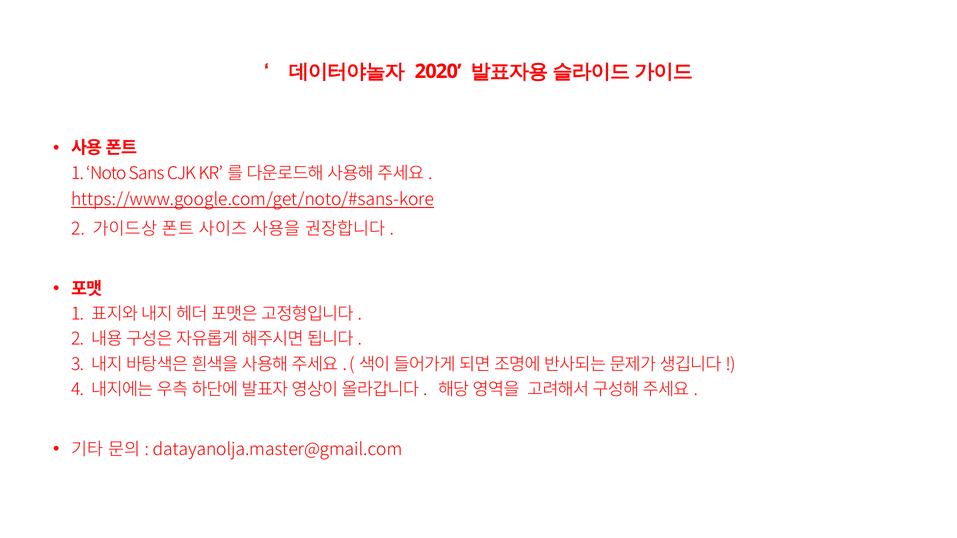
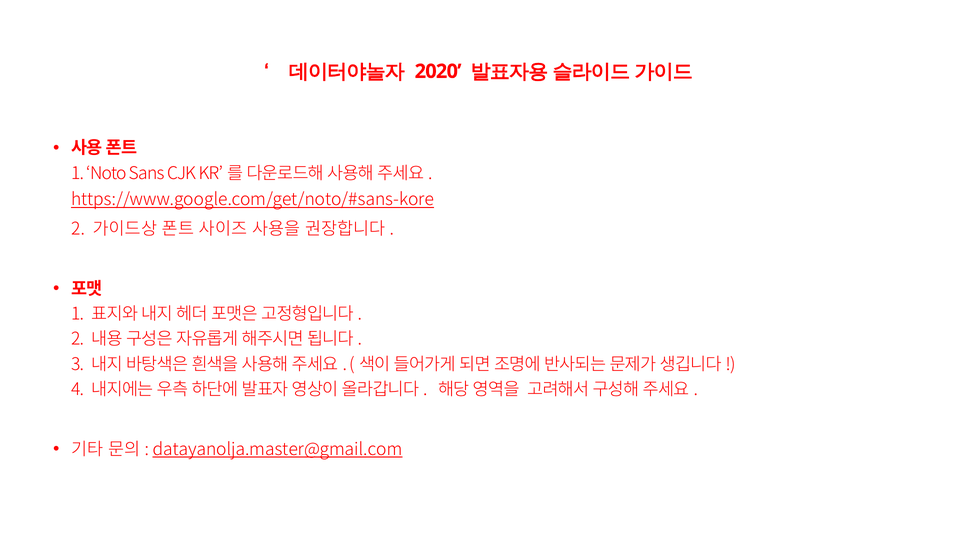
datayanolja.master@gmail.com underline: none -> present (278, 450)
